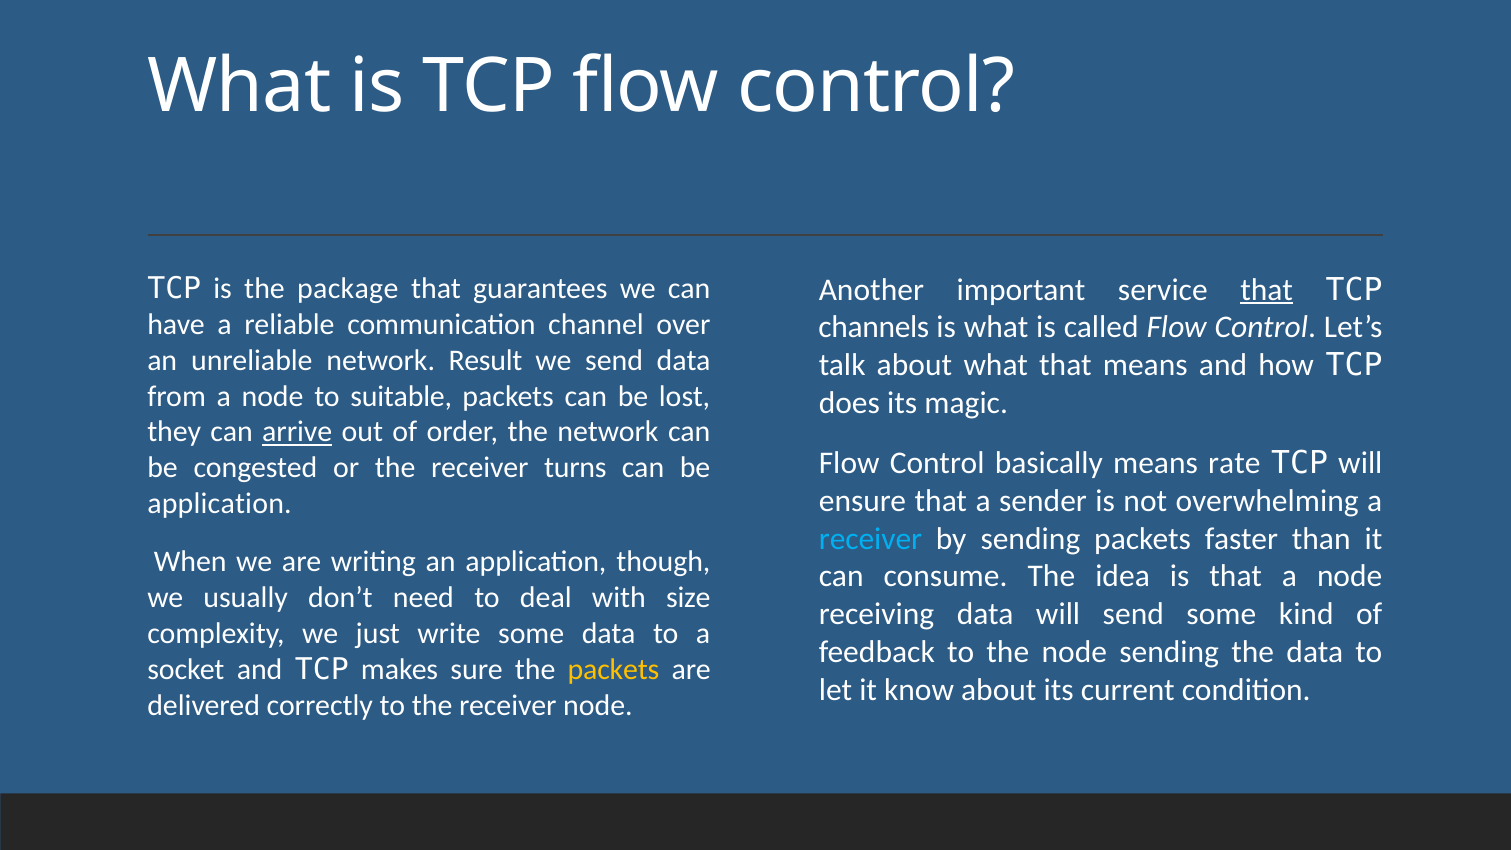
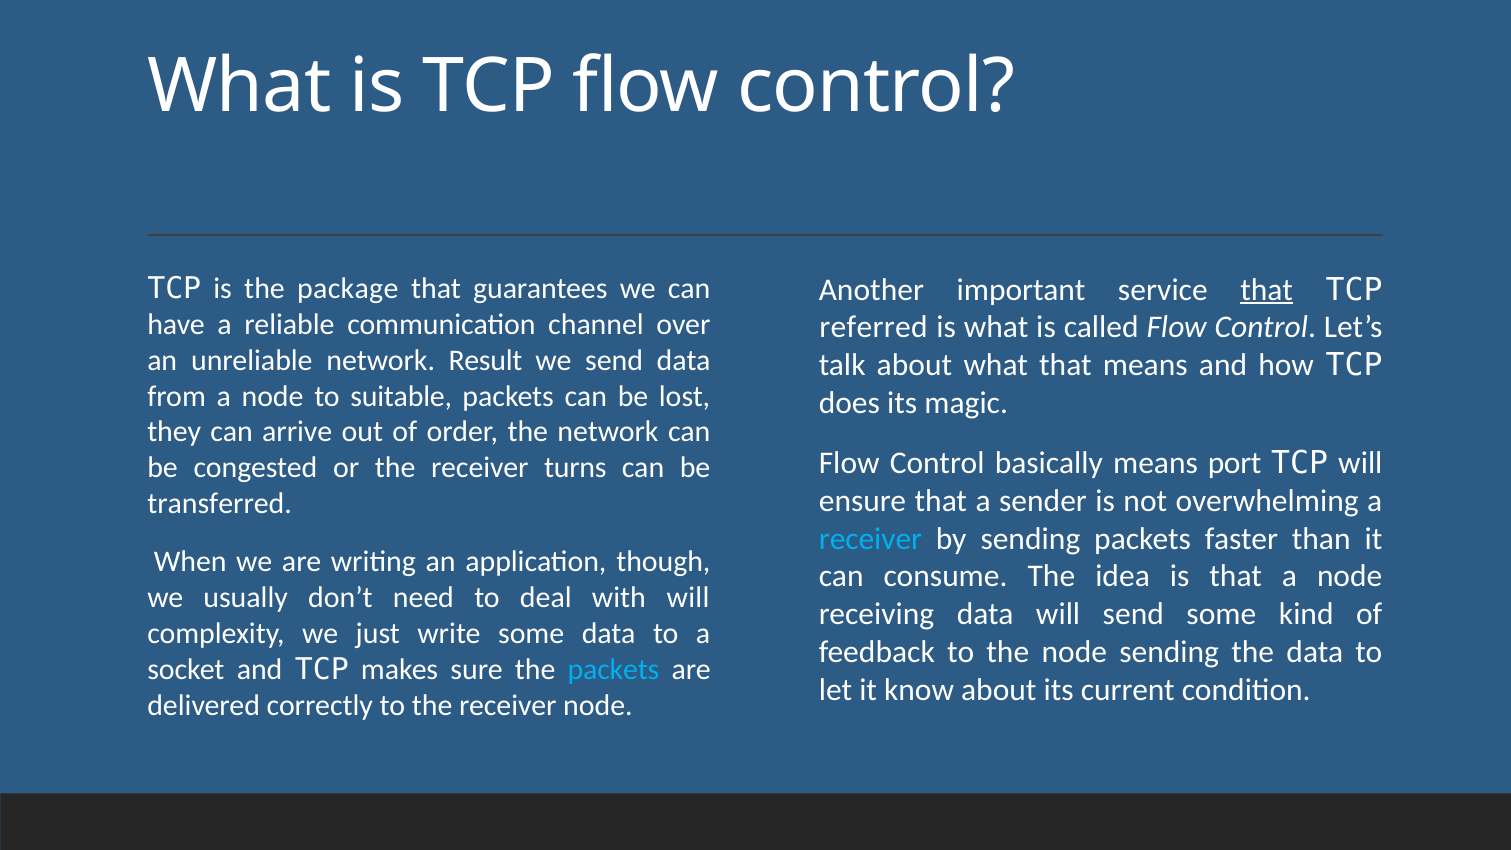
channels: channels -> referred (874, 327)
arrive underline: present -> none (297, 432)
rate: rate -> port (1235, 463)
application: application -> transferred (220, 504)
with size: size -> will (688, 598)
packets colour: yellow -> light blue (613, 669)
